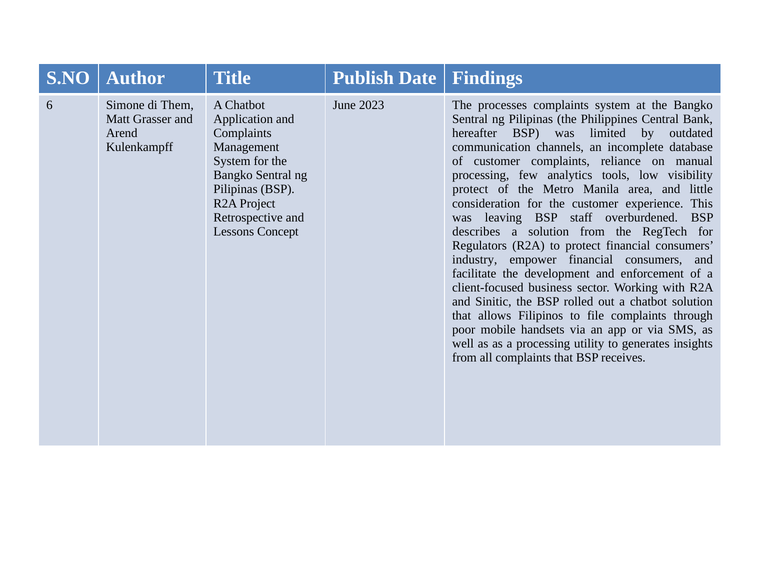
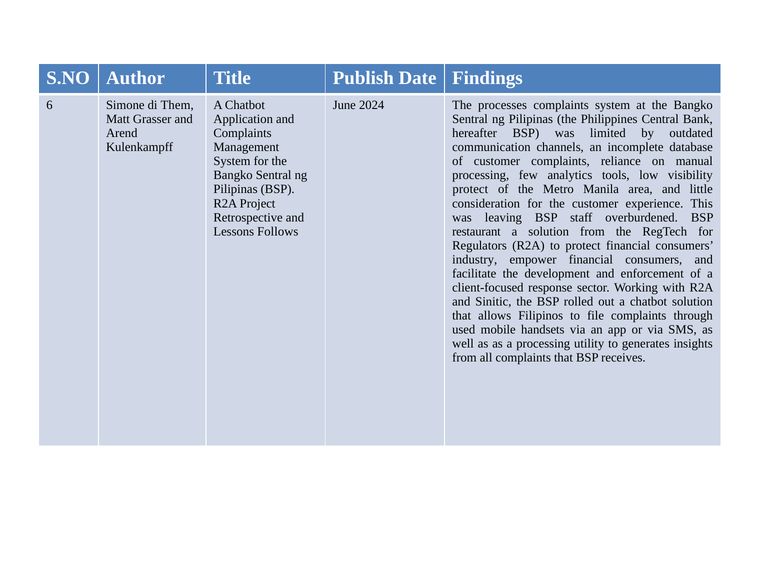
2023: 2023 -> 2024 (372, 105)
Concept: Concept -> Follows (278, 231)
describes: describes -> restaurant (476, 231)
business: business -> response (550, 287)
poor: poor -> used (464, 329)
